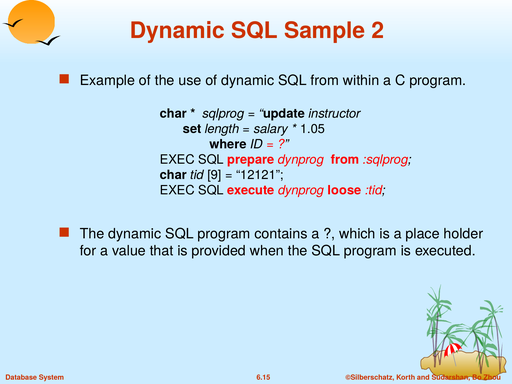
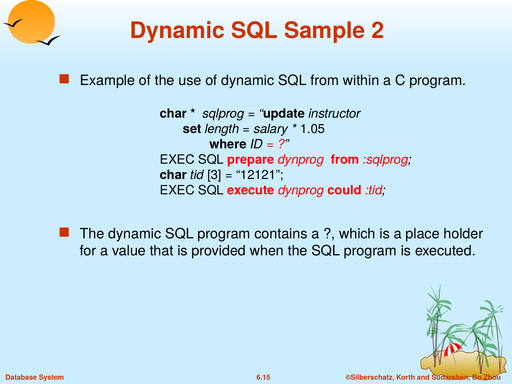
9: 9 -> 3 (214, 175)
loose: loose -> could (345, 190)
